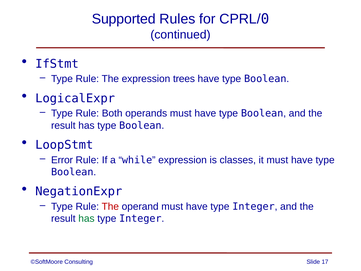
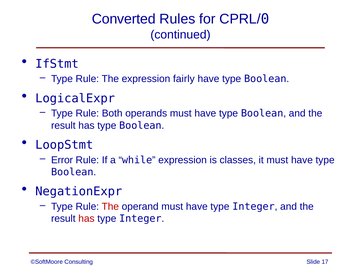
Supported: Supported -> Converted (124, 19)
trees: trees -> fairly (184, 79)
has colour: green -> red (86, 218)
